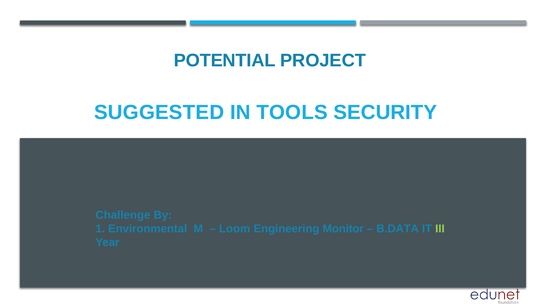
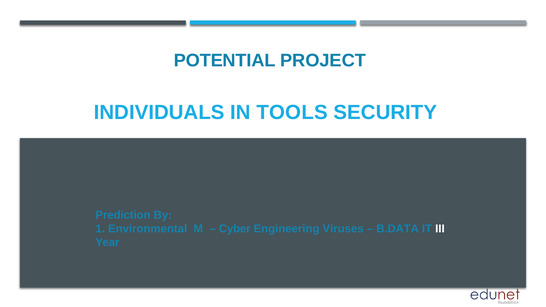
SUGGESTED: SUGGESTED -> INDIVIDUALS (159, 112)
Challenge: Challenge -> Prediction (123, 215)
Loom: Loom -> Cyber (235, 229)
Monitor: Monitor -> Viruses (343, 229)
III colour: light green -> white (440, 229)
